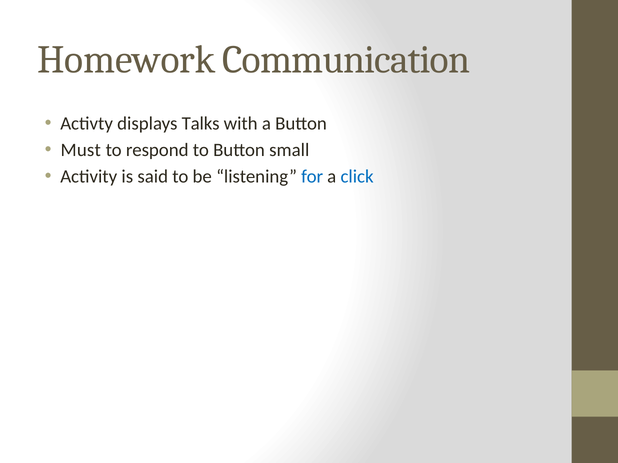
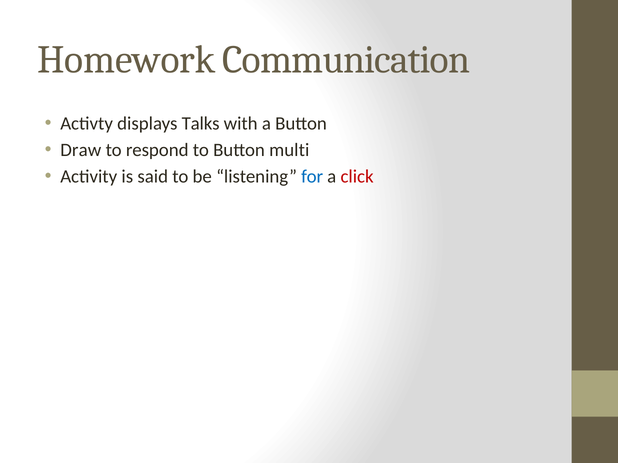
Must: Must -> Draw (81, 150)
small: small -> multi (289, 150)
click colour: blue -> red (357, 177)
